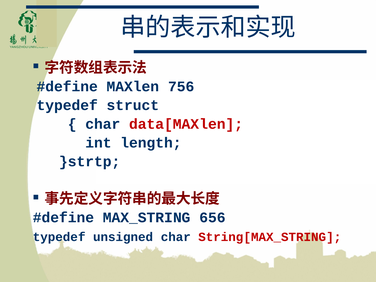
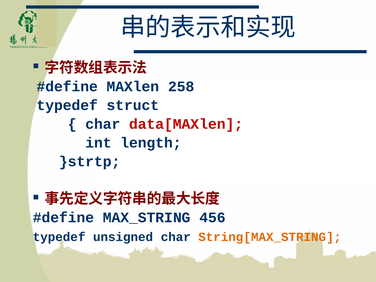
756: 756 -> 258 (181, 87)
656: 656 -> 456 (212, 218)
String[MAX_STRING colour: red -> orange (270, 237)
